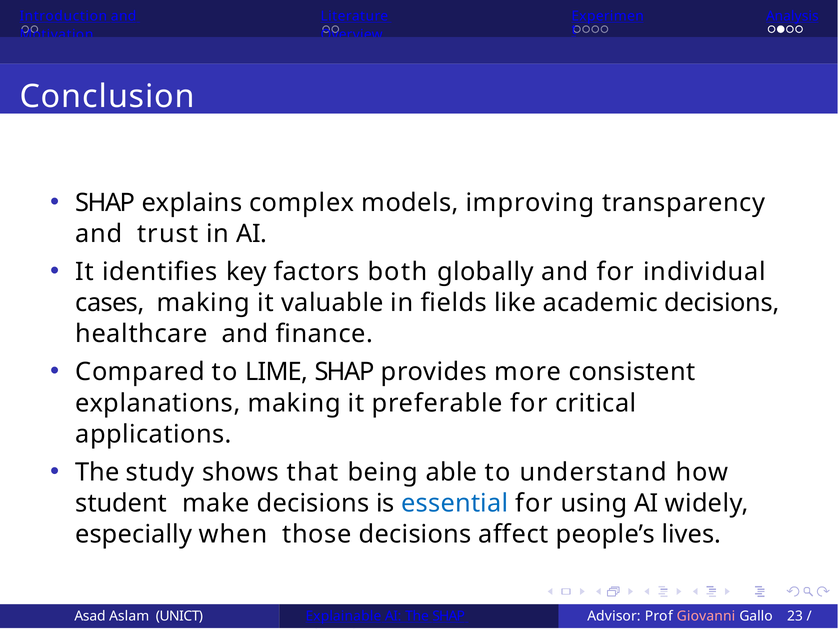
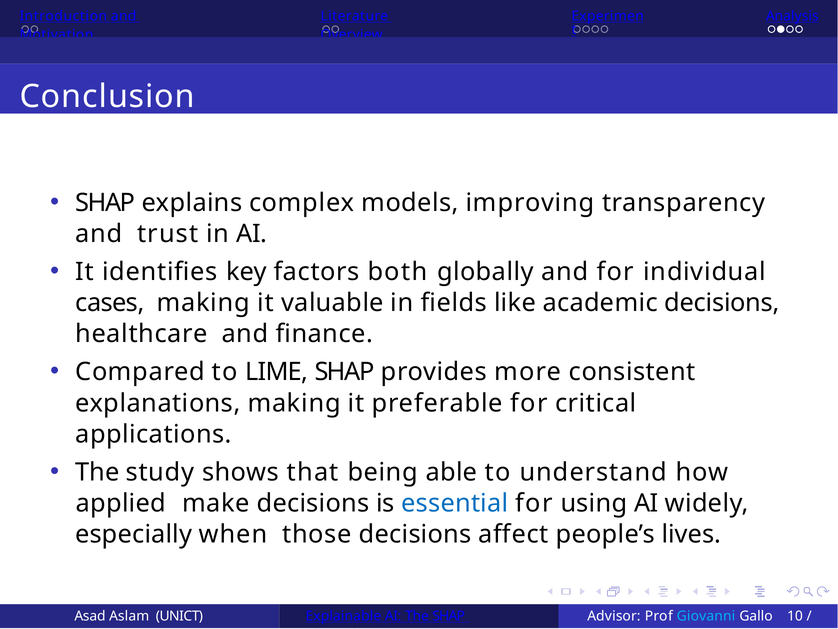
student: student -> applied (121, 503)
Giovanni colour: pink -> light blue (706, 616)
23: 23 -> 10 (795, 616)
